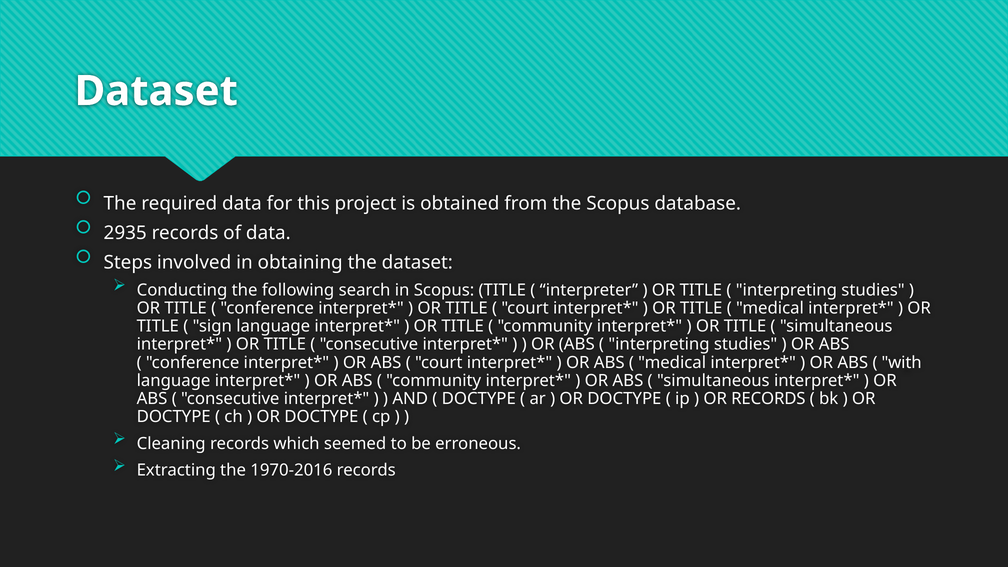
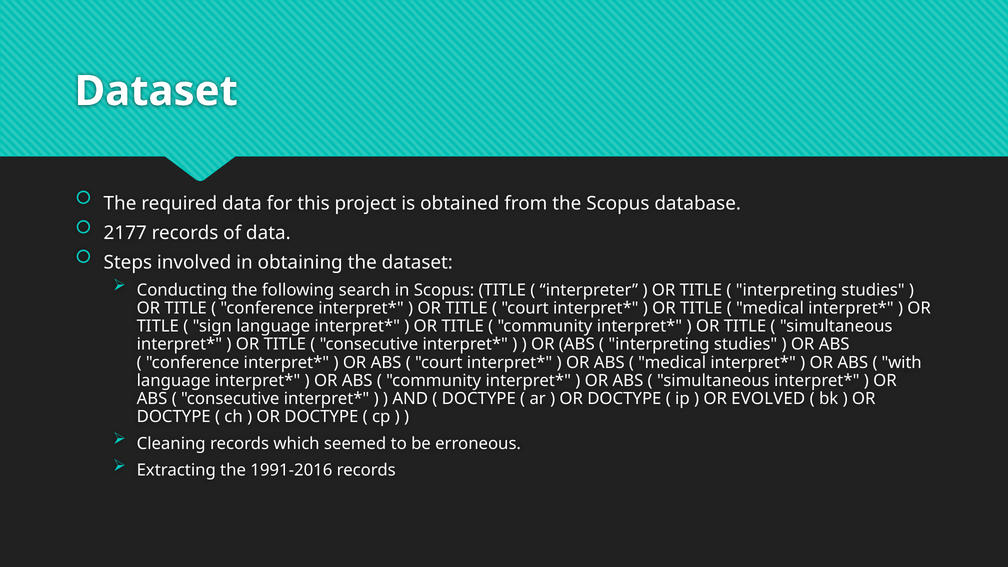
2935: 2935 -> 2177 (125, 233)
OR RECORDS: RECORDS -> EVOLVED (768, 399)
1970-2016: 1970-2016 -> 1991-2016 (291, 470)
